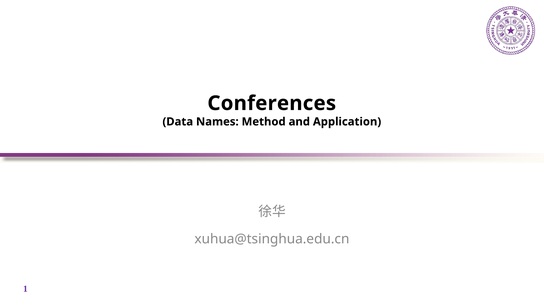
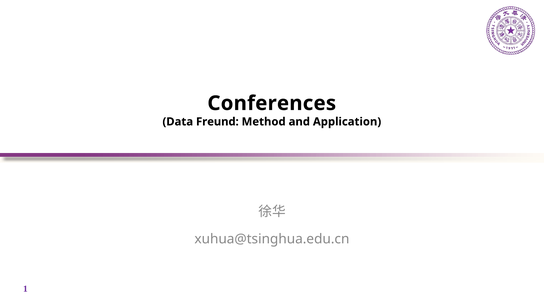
Names: Names -> Freund (217, 122)
